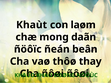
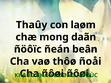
Khaùt: Khaùt -> Thaûy (32, 25)
thay: thay -> ñoåi (90, 62)
